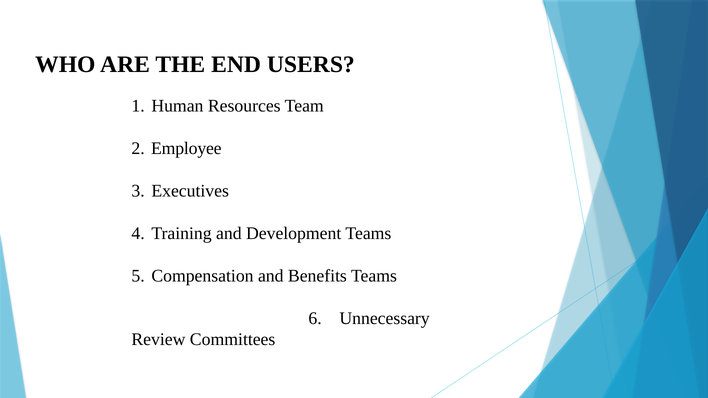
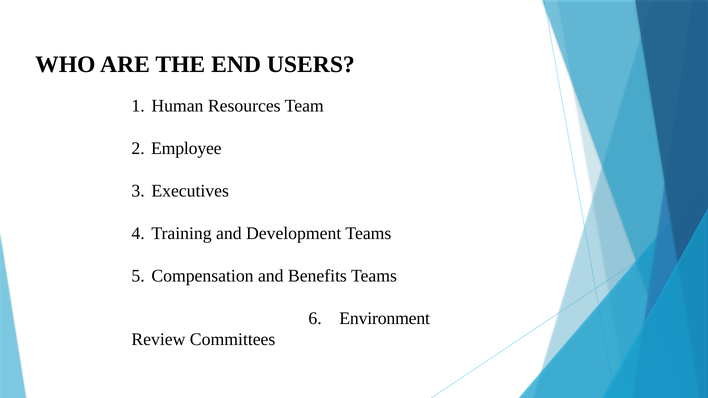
Unnecessary: Unnecessary -> Environment (385, 319)
